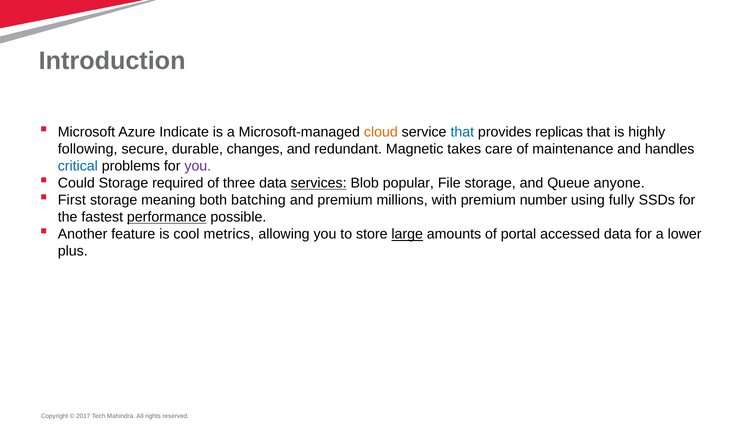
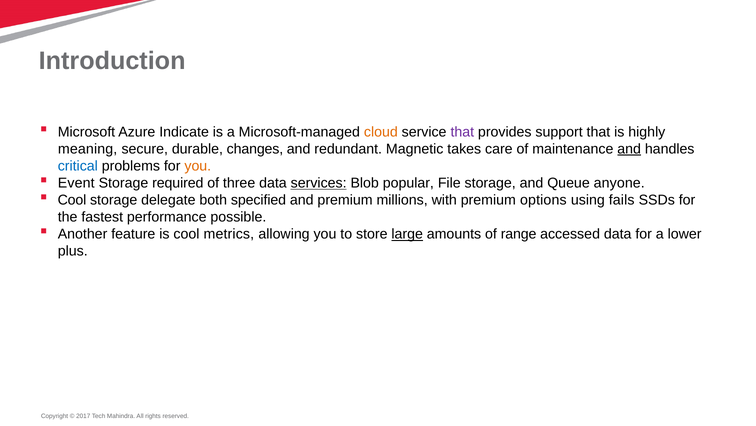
that colour: blue -> purple (462, 132)
replicas: replicas -> support (559, 132)
following: following -> meaning (88, 149)
and underline: none -> present (629, 149)
you colour: purple -> orange (198, 166)
Could: Could -> Event (76, 183)
First: First -> Cool (72, 200)
meaning: meaning -> delegate (168, 200)
batching: batching -> specified (259, 200)
number: number -> options (543, 200)
fully: fully -> fails (622, 200)
performance underline: present -> none (167, 217)
portal: portal -> range (519, 234)
